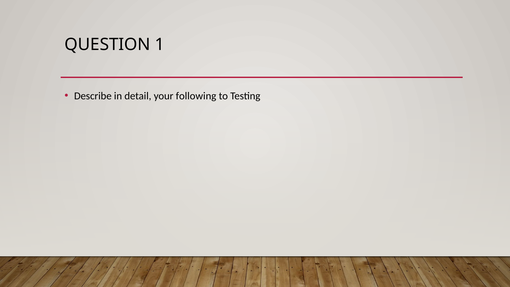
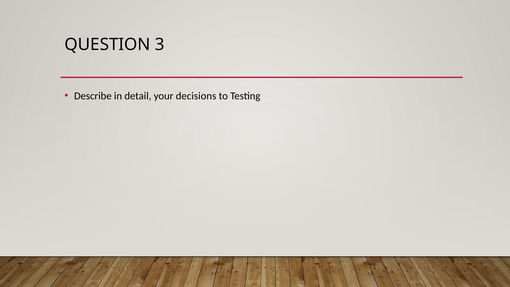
1: 1 -> 3 (160, 45)
following: following -> decisions (196, 96)
